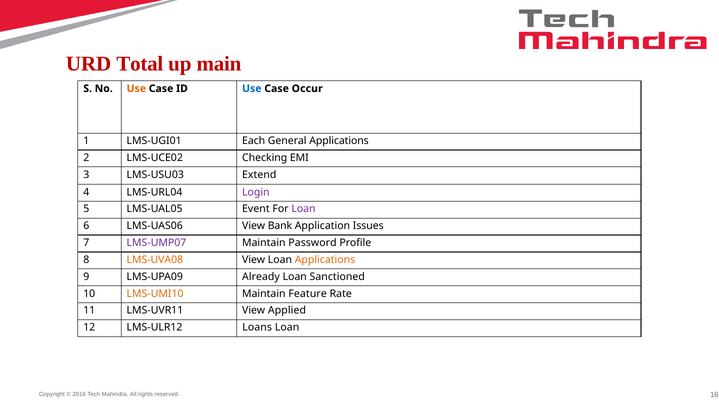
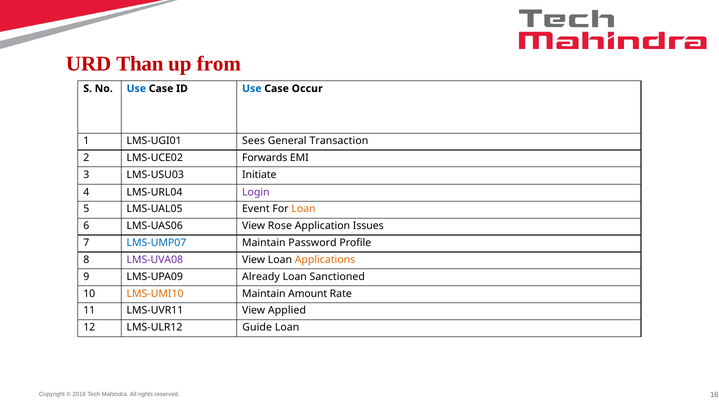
Total: Total -> Than (140, 64)
main: main -> from (219, 64)
Use colour: orange -> blue (136, 89)
Each: Each -> Sees (254, 141)
General Applications: Applications -> Transaction (339, 141)
Checking: Checking -> Forwards (265, 158)
Extend: Extend -> Initiate (259, 175)
Loan colour: purple -> orange (303, 209)
Bank: Bank -> Rose (280, 226)
LMS-UMP07 colour: purple -> blue (156, 243)
LMS-UVA08 colour: orange -> purple (155, 260)
Feature: Feature -> Amount (308, 294)
Loans: Loans -> Guide (257, 328)
